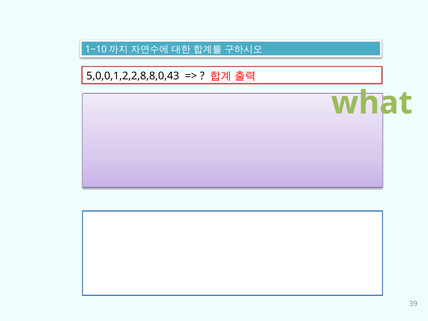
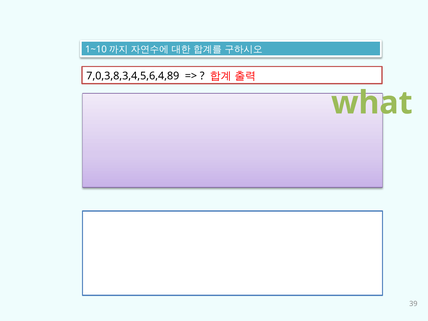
5,0,0,1,2,2,8,8,0,43: 5,0,0,1,2,2,8,8,0,43 -> 7,0,3,8,3,4,5,6,4,89 (133, 76)
